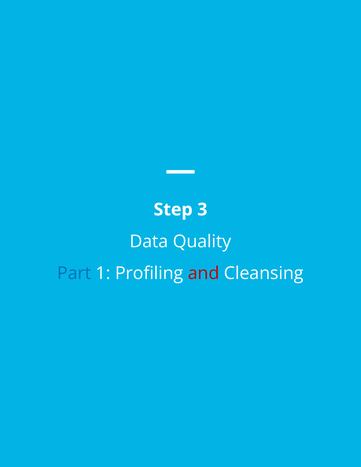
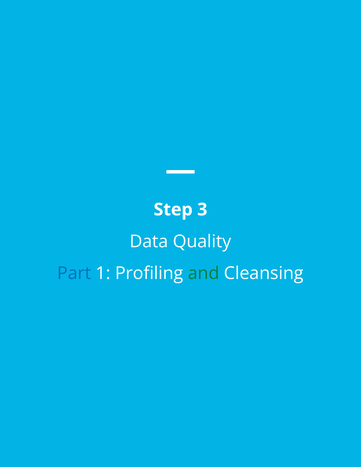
and colour: red -> green (204, 273)
